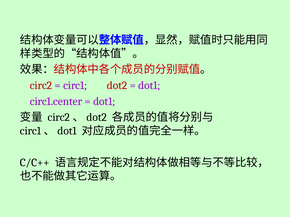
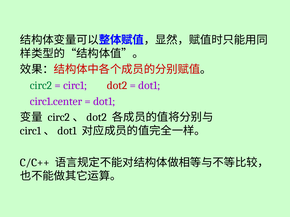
circ2 colour: red -> green (41, 86)
